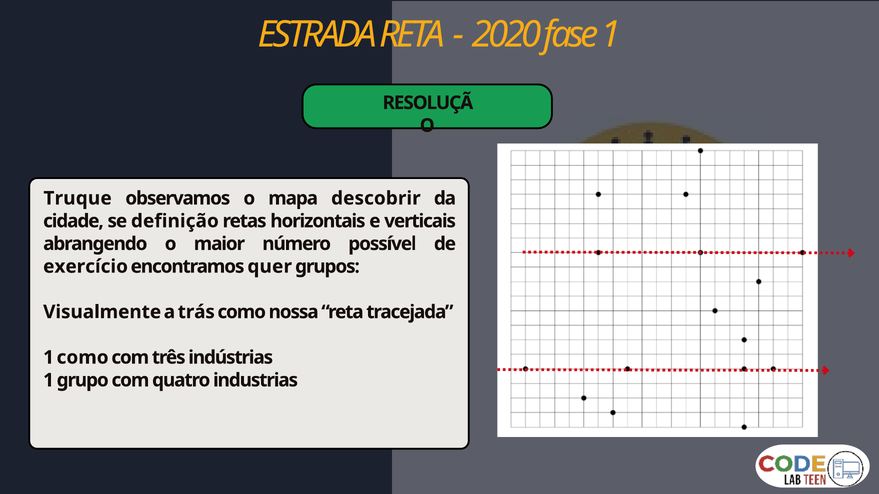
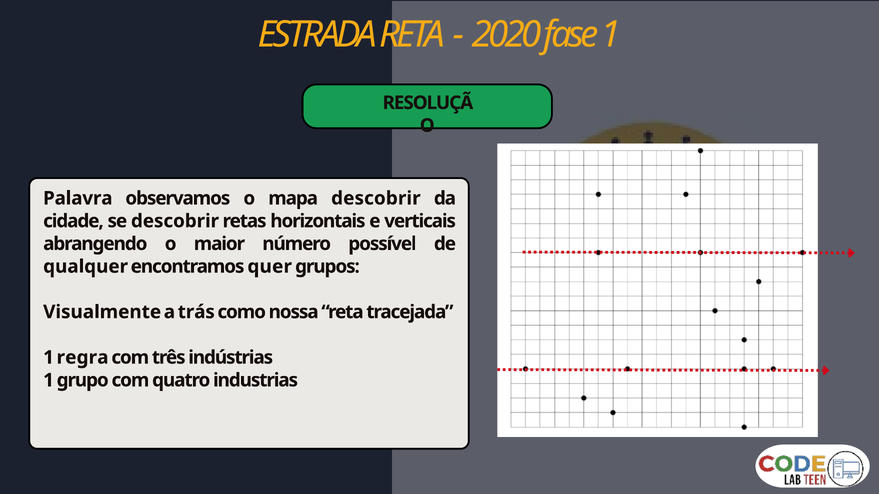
Truque: Truque -> Palavra (78, 198)
se definição: definição -> descobrir (175, 221)
exercício: exercício -> qualquer (86, 267)
1 como: como -> regra (83, 358)
